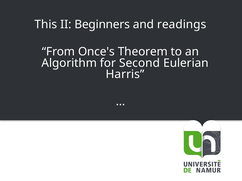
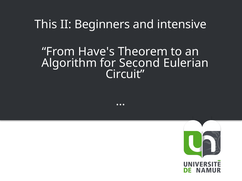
readings: readings -> intensive (182, 25)
Once's: Once's -> Have's (96, 52)
Harris: Harris -> Circuit (125, 74)
